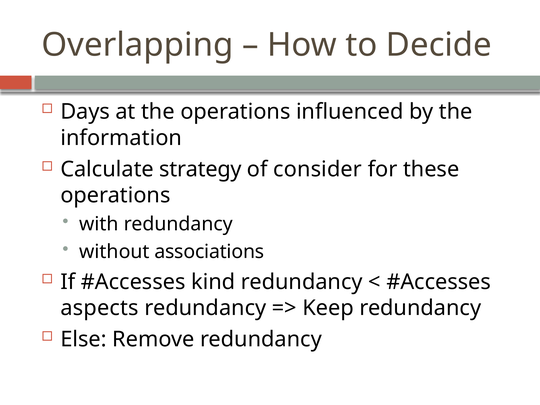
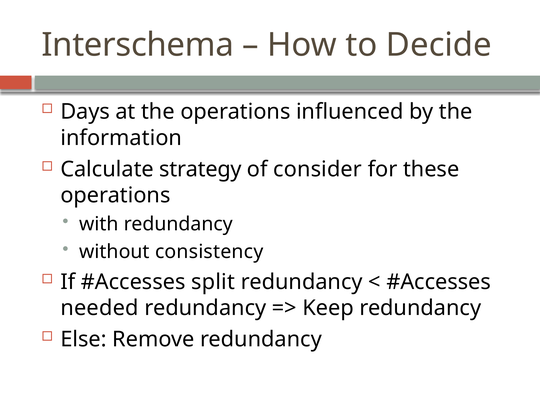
Overlapping: Overlapping -> Interschema (138, 45)
associations: associations -> consistency (209, 252)
kind: kind -> split (213, 282)
aspects: aspects -> needed (100, 308)
